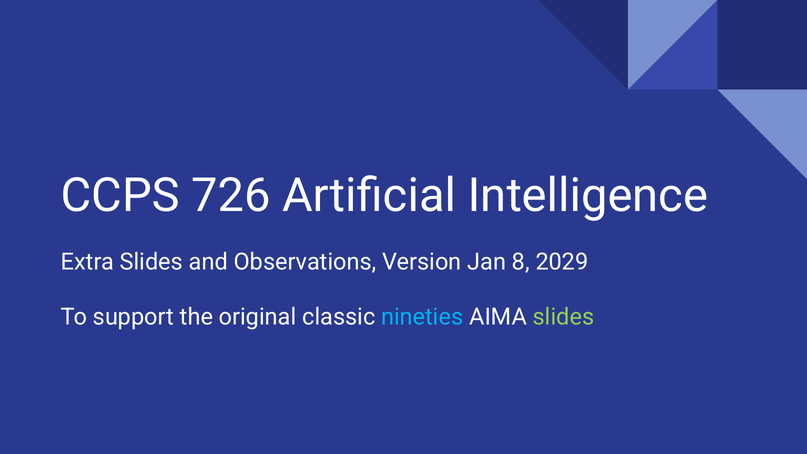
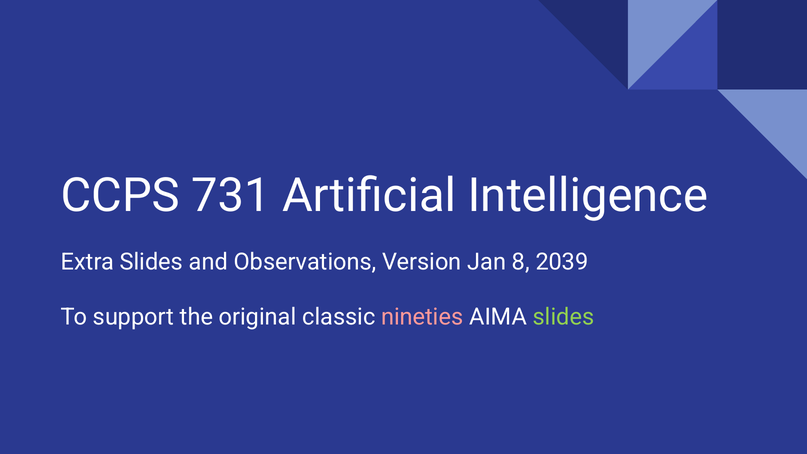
726: 726 -> 731 (231, 196)
2029: 2029 -> 2039 (562, 262)
nineties colour: light blue -> pink (422, 317)
